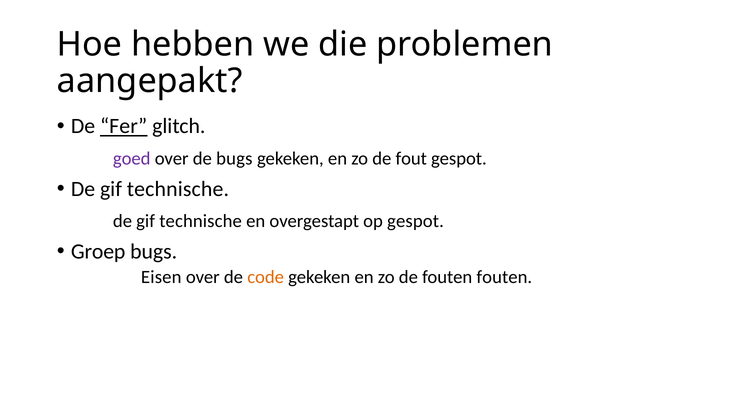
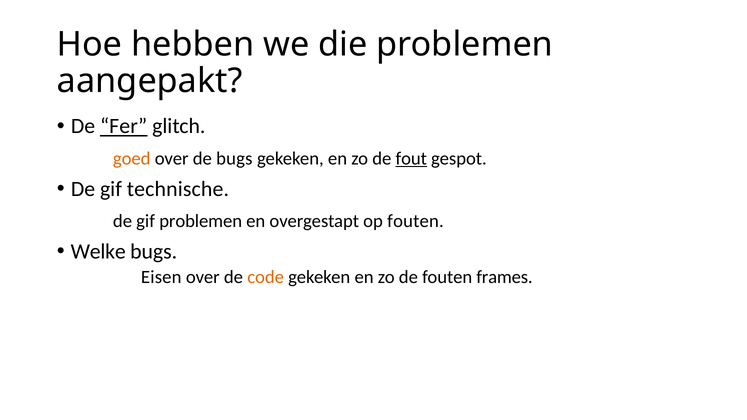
goed colour: purple -> orange (132, 159)
fout underline: none -> present (411, 159)
technische: technische -> problemen (201, 221)
op gespot: gespot -> fouten (415, 221)
Groep: Groep -> Welke (98, 252)
fouten fouten: fouten -> frames (504, 277)
